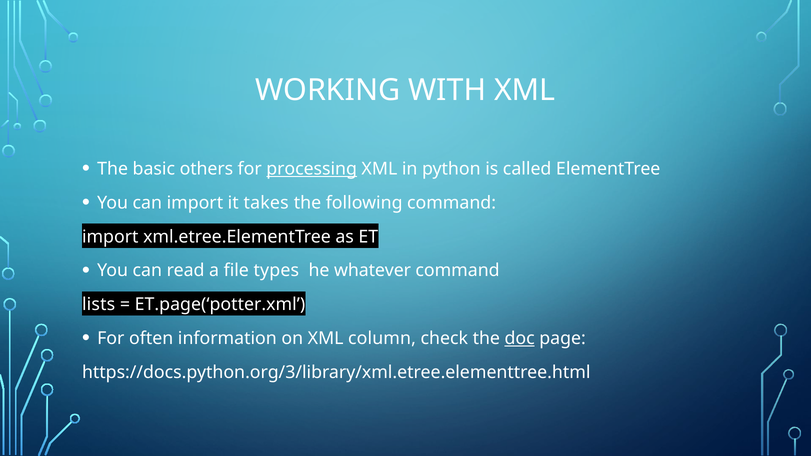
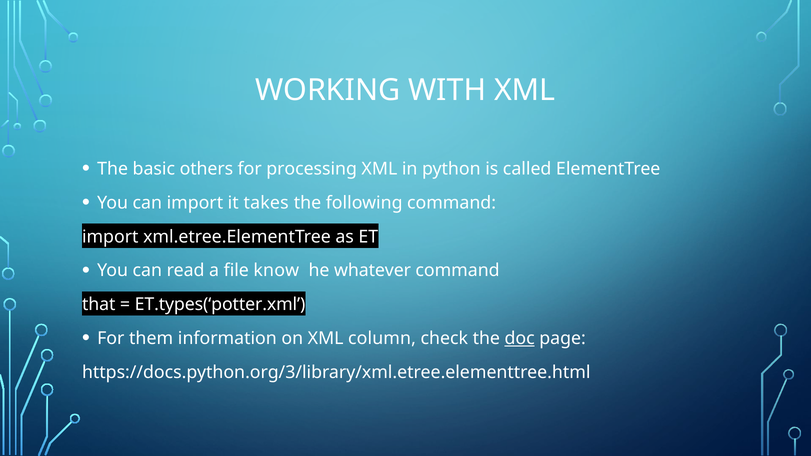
processing underline: present -> none (312, 169)
types: types -> know (276, 271)
lists: lists -> that (99, 305)
ET.page(‘potter.xml: ET.page(‘potter.xml -> ET.types(‘potter.xml (220, 305)
often: often -> them (151, 339)
